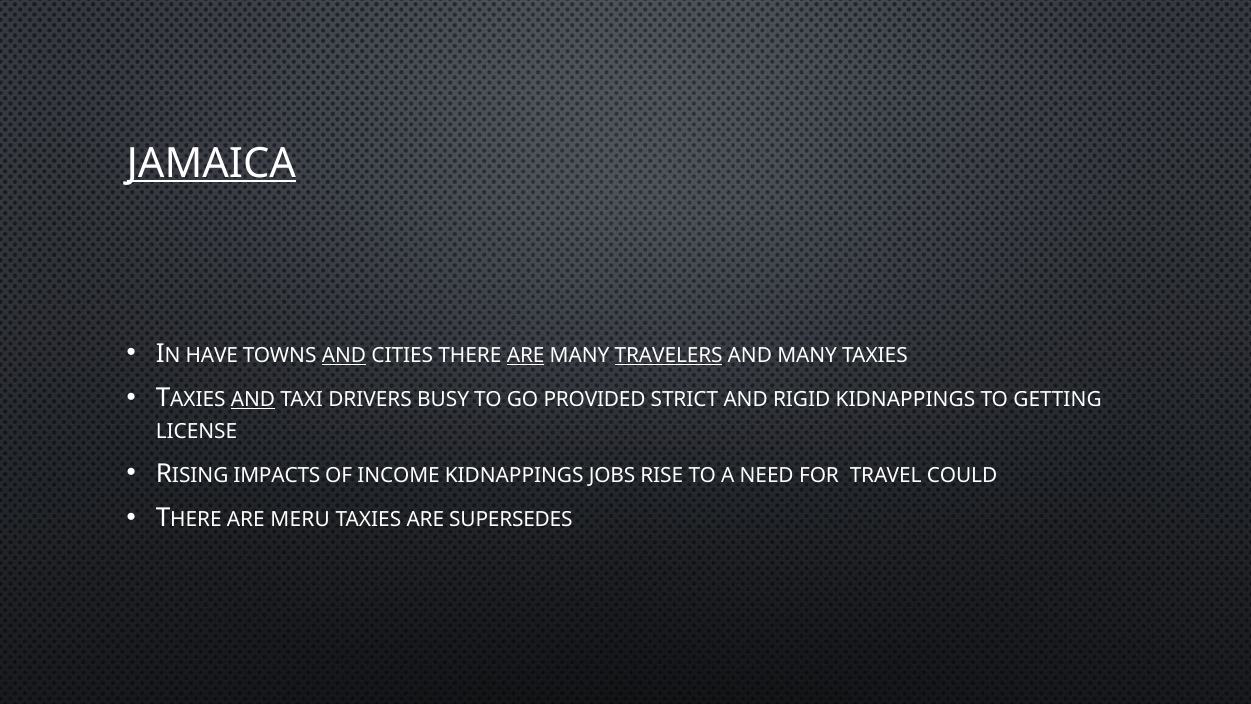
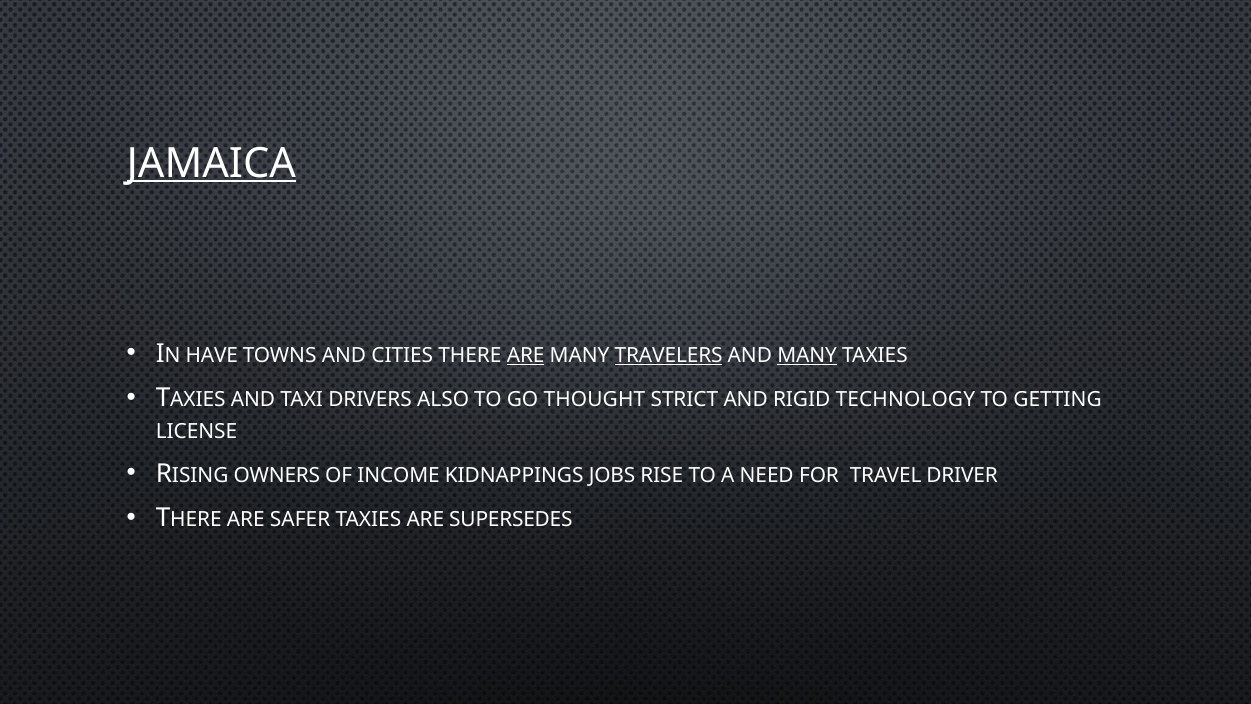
AND underline: present -> none (344, 355)
MANY underline: none -> present (807, 355)
AND underline: present -> none (253, 400)
BUSY: BUSY -> ALSO (443, 400)
PROVIDED: PROVIDED -> THOUGHT (594, 400)
RIGID KIDNAPPINGS: KIDNAPPINGS -> TECHNOLOGY (905, 400)
IMPACTS: IMPACTS -> OWNERS (277, 475)
COULD: COULD -> DRIVER (962, 475)
MERU: MERU -> SAFER (300, 520)
